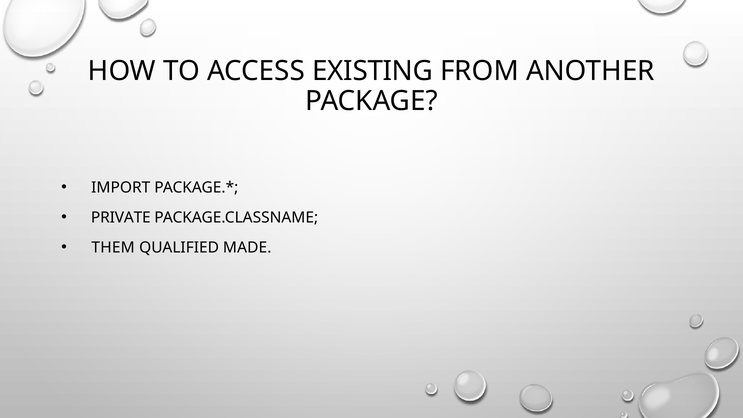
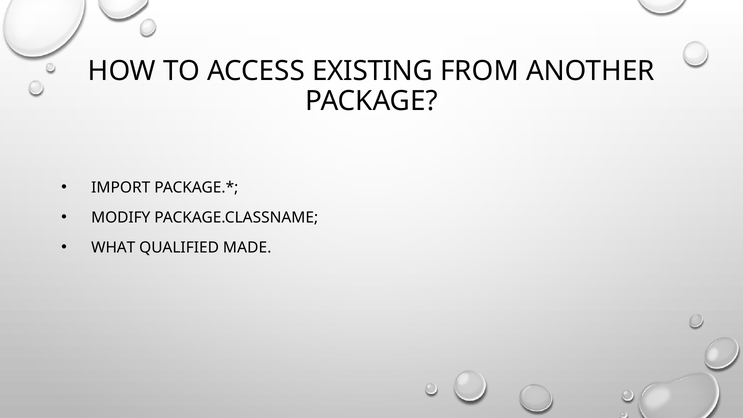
PRIVATE: PRIVATE -> MODIFY (121, 217)
THEM: THEM -> WHAT (113, 248)
